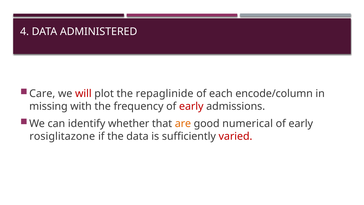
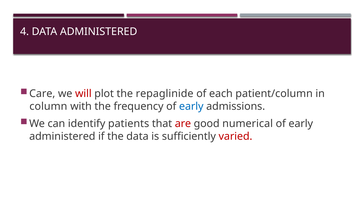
encode/column: encode/column -> patient/column (274, 94)
missing: missing -> column (48, 106)
early colour: red -> blue (191, 106)
whether: whether -> patients (129, 123)
are colour: orange -> red (183, 123)
rosiglitazone: rosiglitazone -> administered (62, 136)
